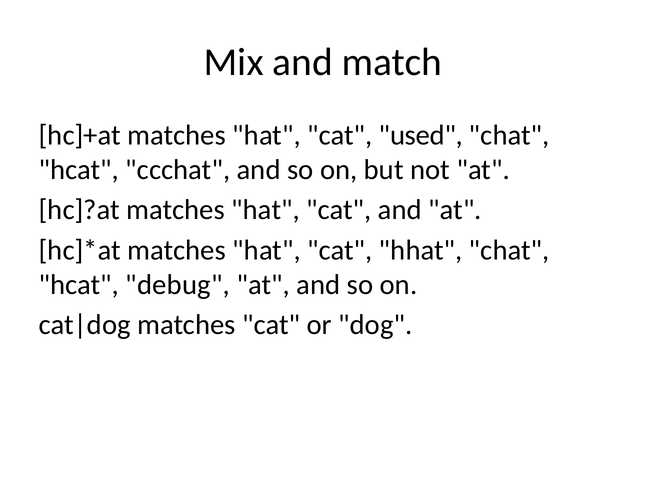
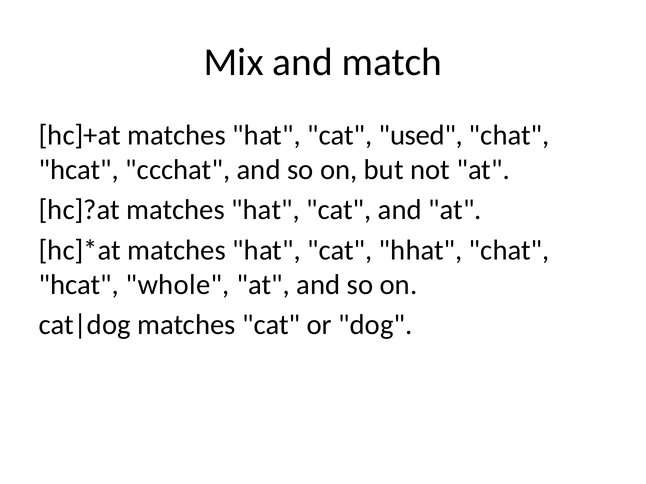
debug: debug -> whole (178, 285)
